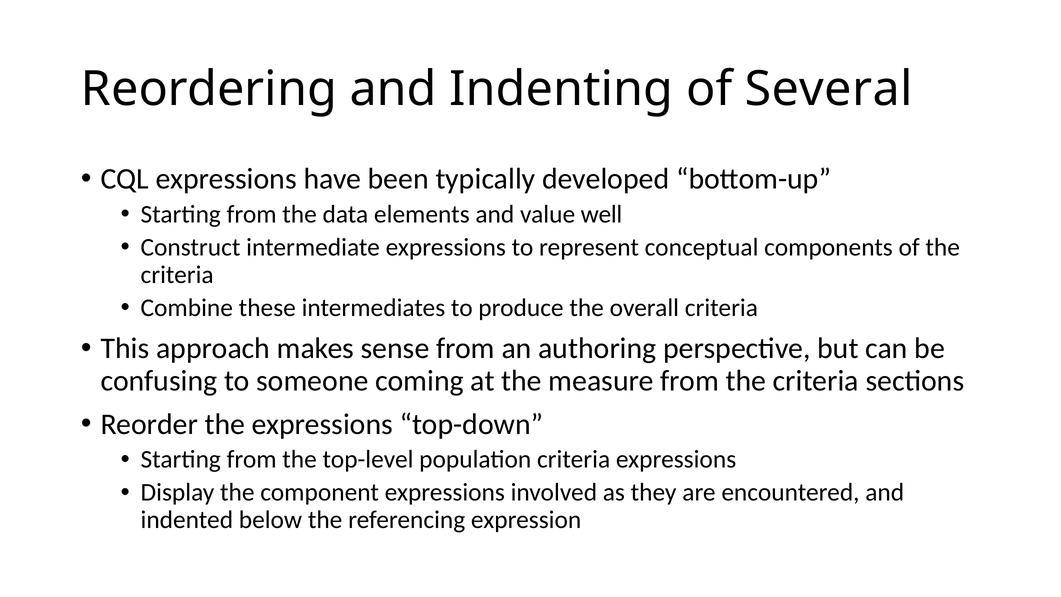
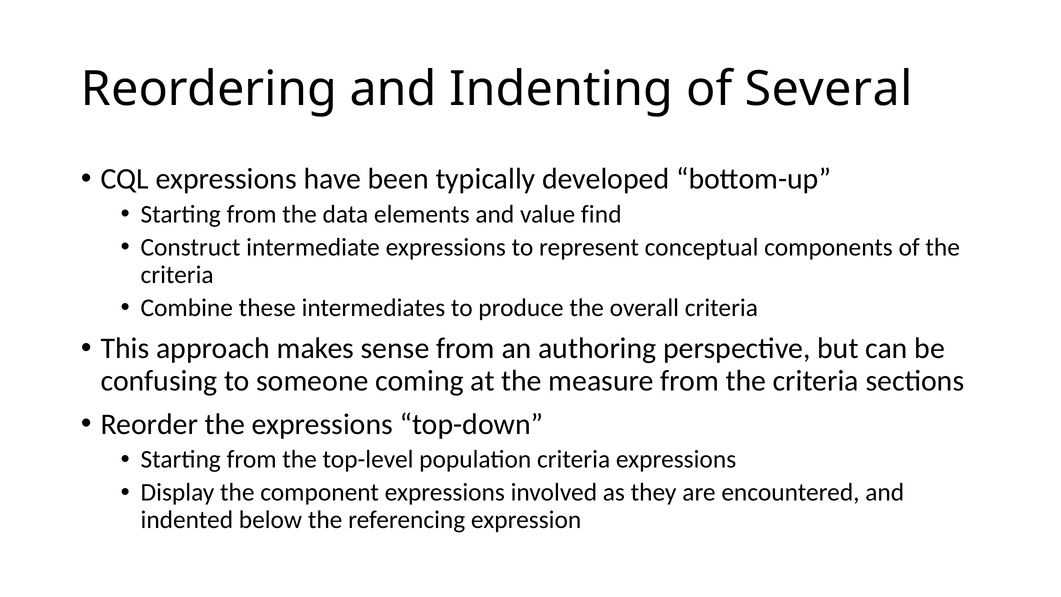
well: well -> find (601, 214)
